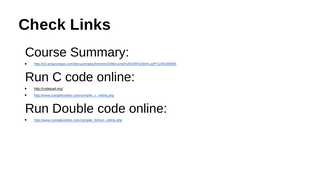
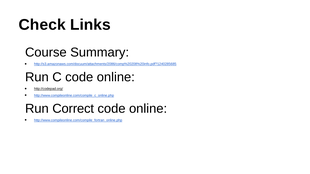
Double: Double -> Correct (73, 109)
